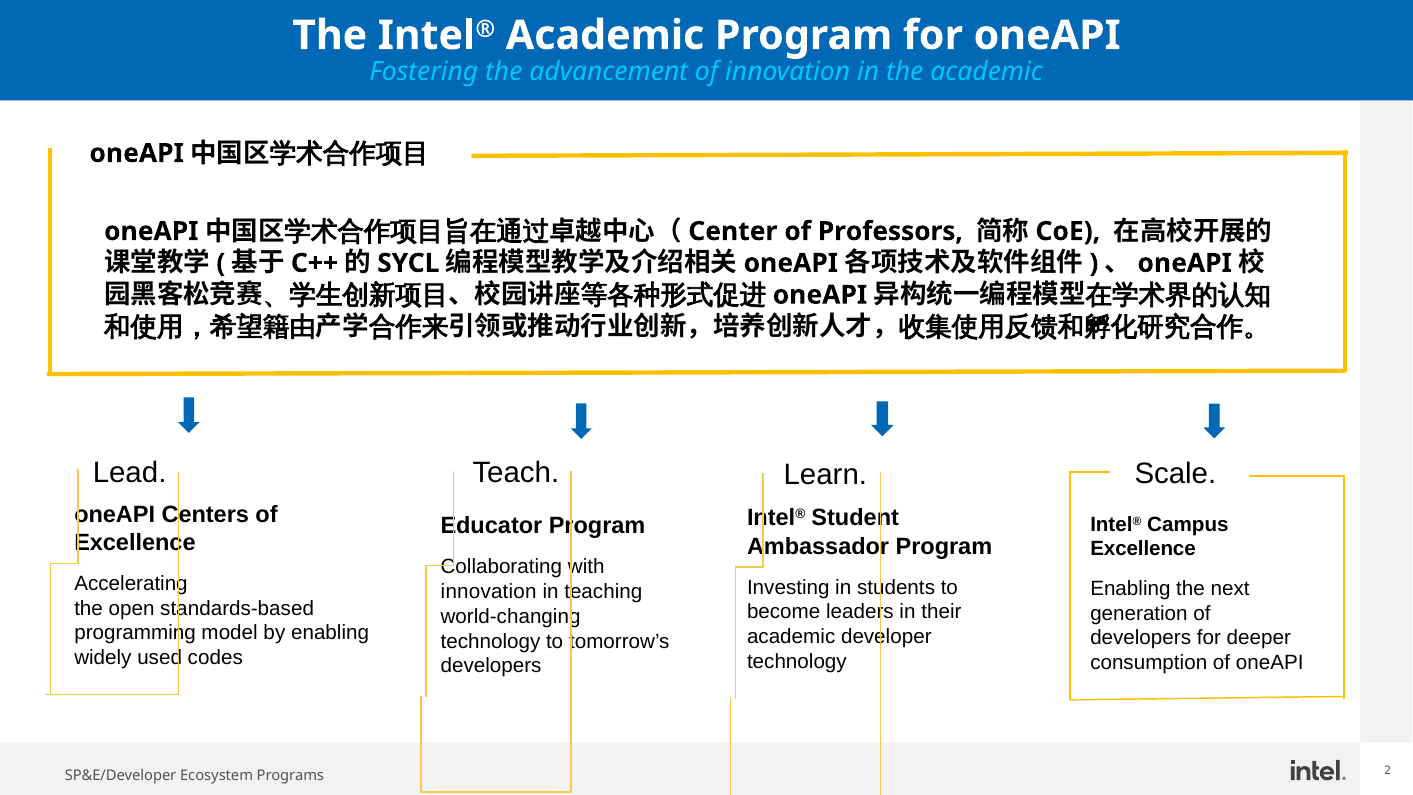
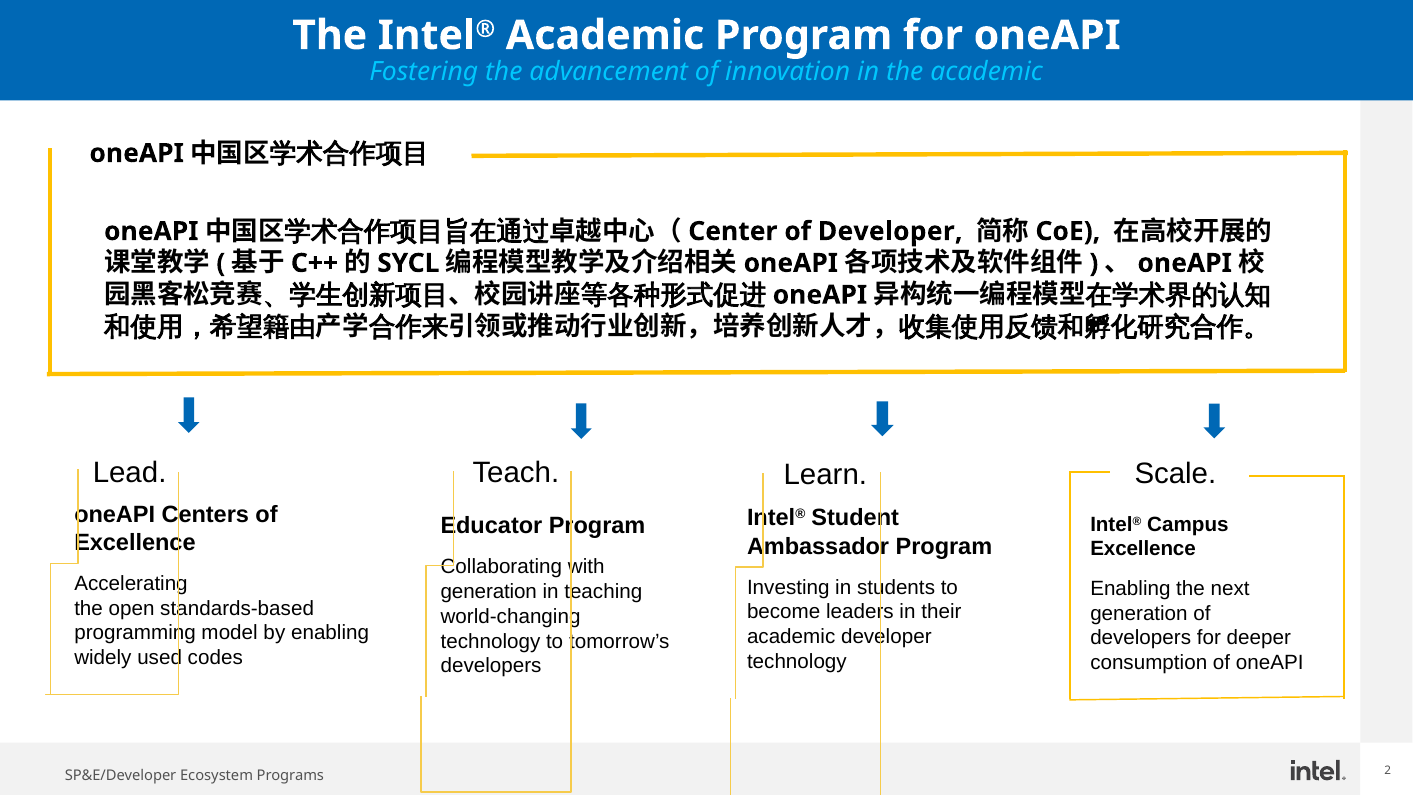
of Professors: Professors -> Developer (890, 231)
innovation: innovation -> generation (489, 592)
